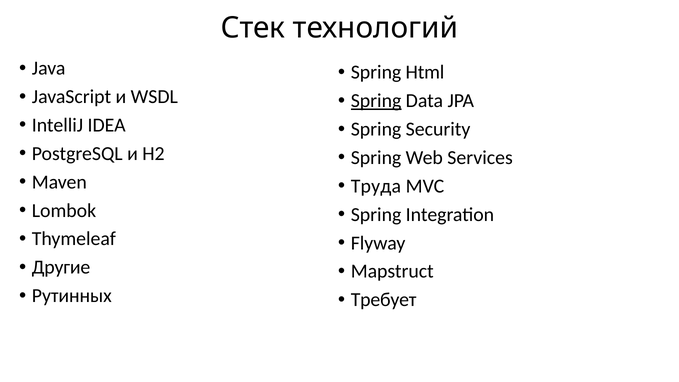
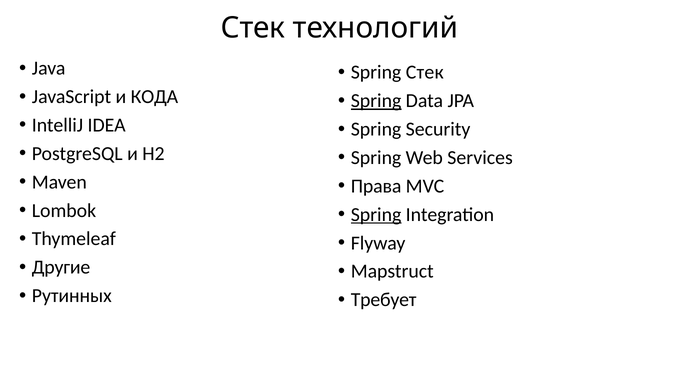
Spring Html: Html -> Стек (425, 72)
WSDL: WSDL -> КОДА (154, 97)
Труда: Труда -> Права (376, 186)
Spring underline: none -> present (376, 215)
